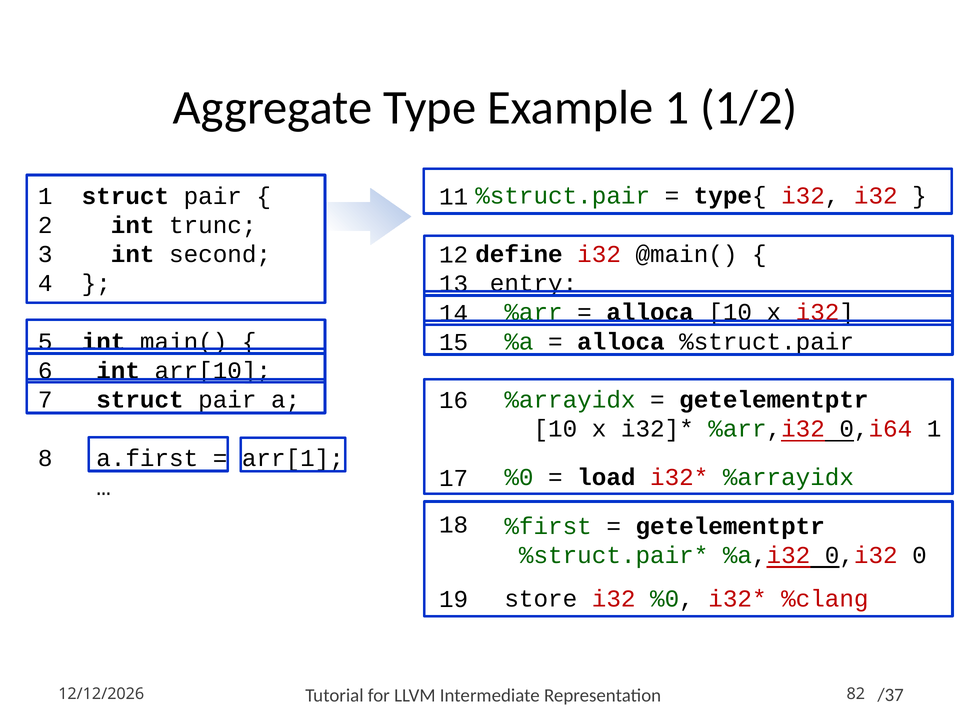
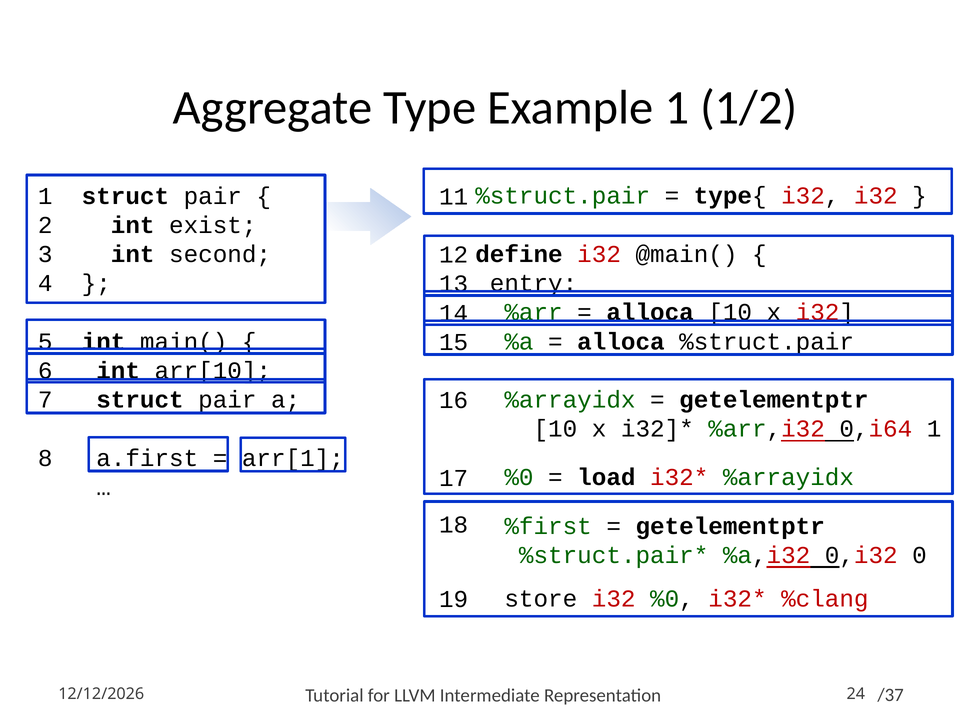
trunc: trunc -> exist (213, 225)
82: 82 -> 24 (856, 694)
